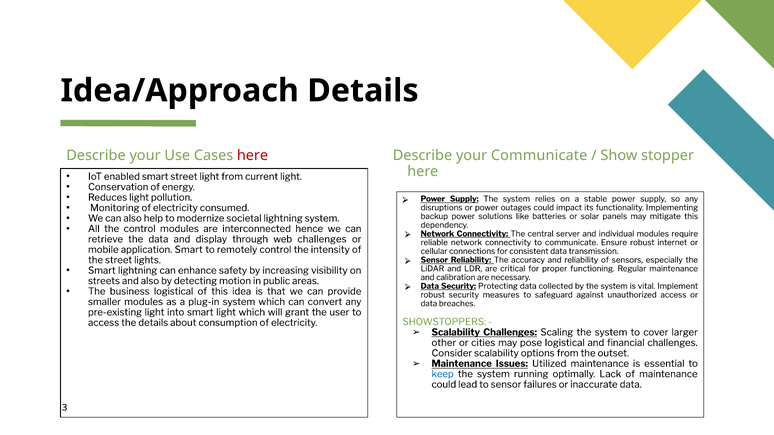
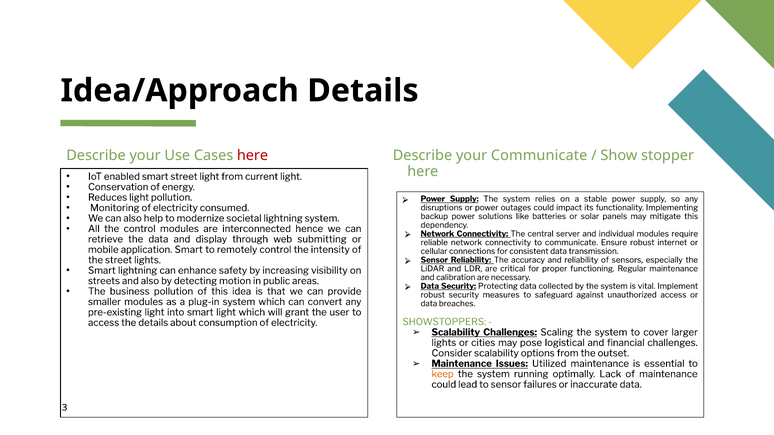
web challenges: challenges -> submitting (322, 239)
business logistical: logistical -> pollution (174, 292)
other: other -> lights (444, 343)
keep colour: blue -> orange (443, 374)
